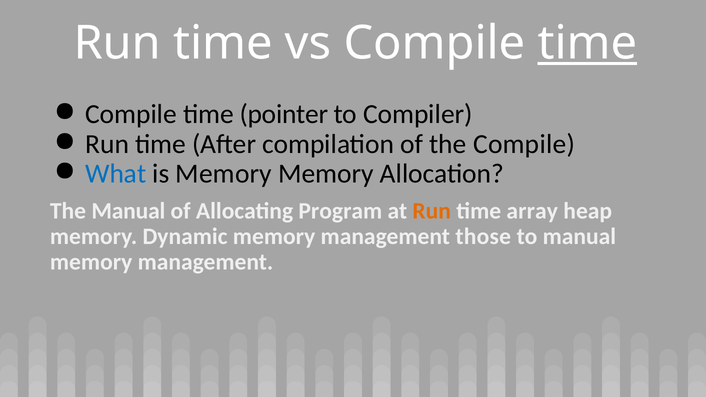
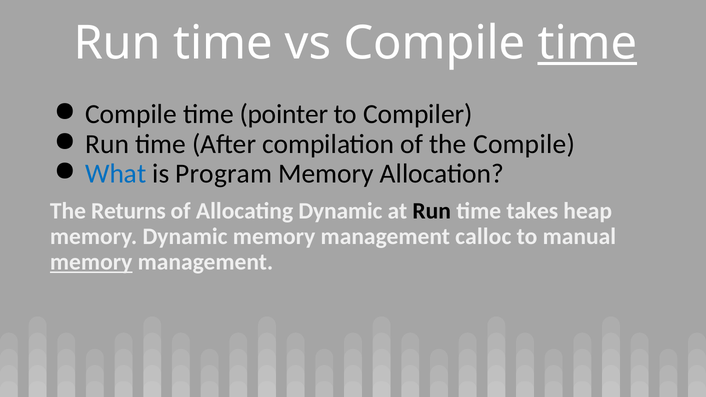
is Memory: Memory -> Program (224, 174)
The Manual: Manual -> Returns (128, 211)
Allocating Program: Program -> Dynamic (340, 211)
Run colour: orange -> black (432, 211)
array: array -> takes (532, 211)
those: those -> calloc (483, 237)
memory underline: none -> present (91, 262)
